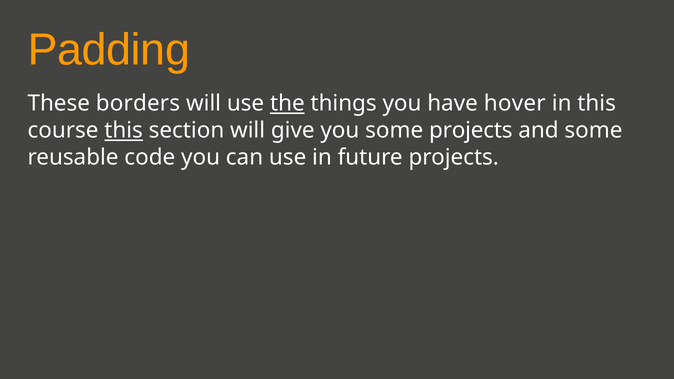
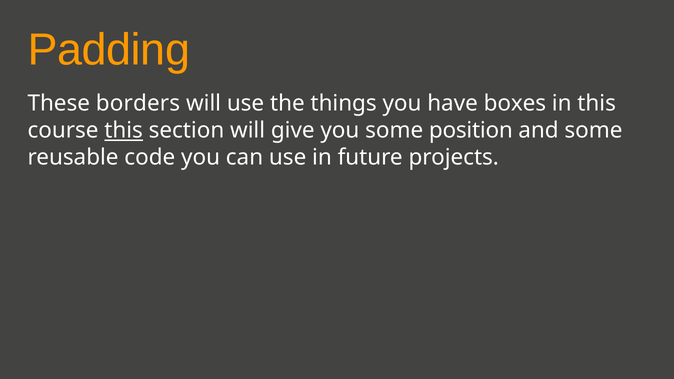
the underline: present -> none (287, 104)
hover: hover -> boxes (515, 104)
some projects: projects -> position (471, 131)
